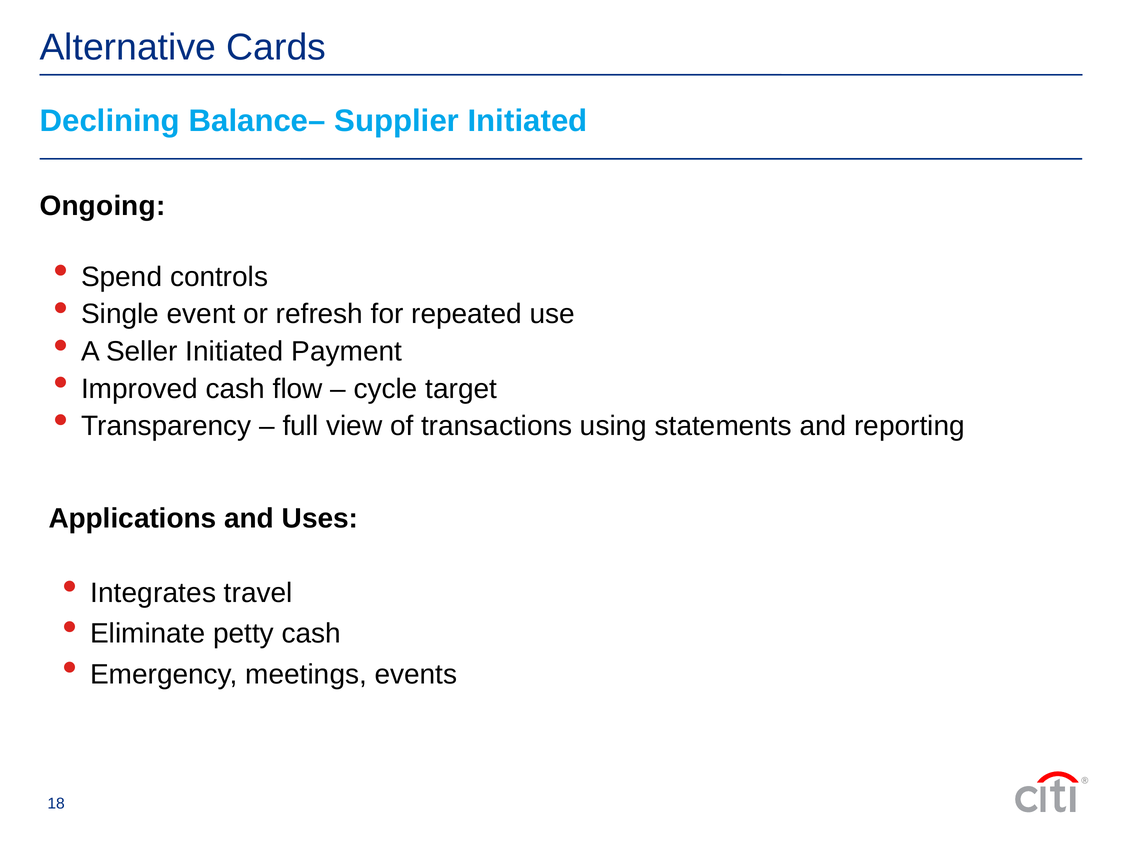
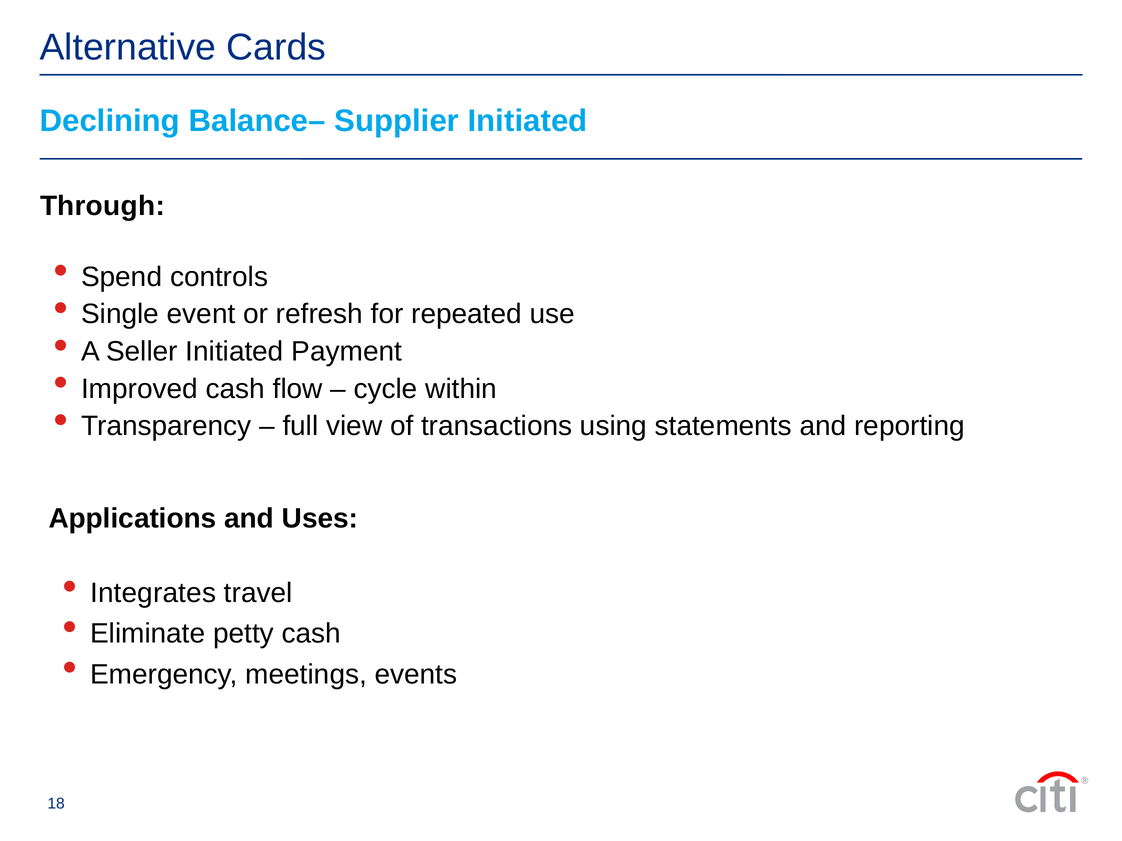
Ongoing: Ongoing -> Through (102, 206)
target: target -> within (461, 389)
